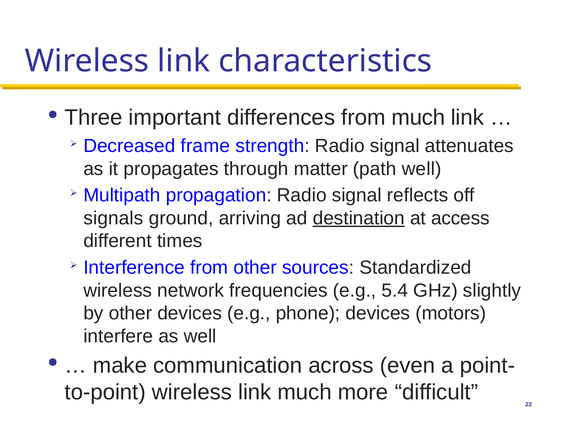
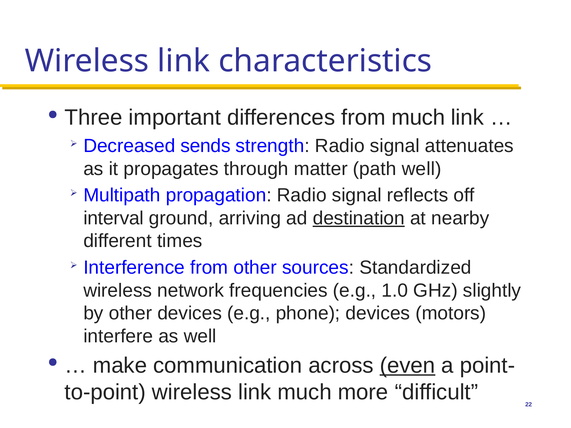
frame: frame -> sends (206, 146)
signals: signals -> interval (114, 218)
access: access -> nearby (460, 218)
5.4: 5.4 -> 1.0 (395, 291)
even underline: none -> present (407, 366)
